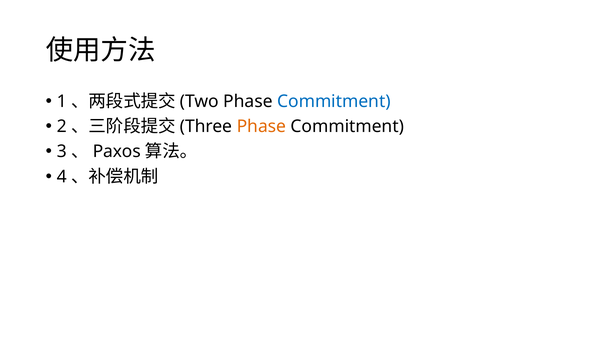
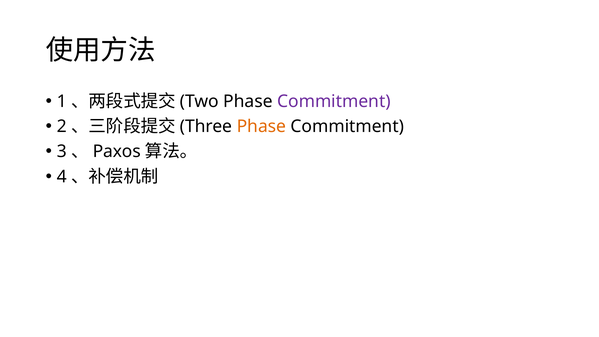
Commitment colour: blue -> purple (334, 101)
